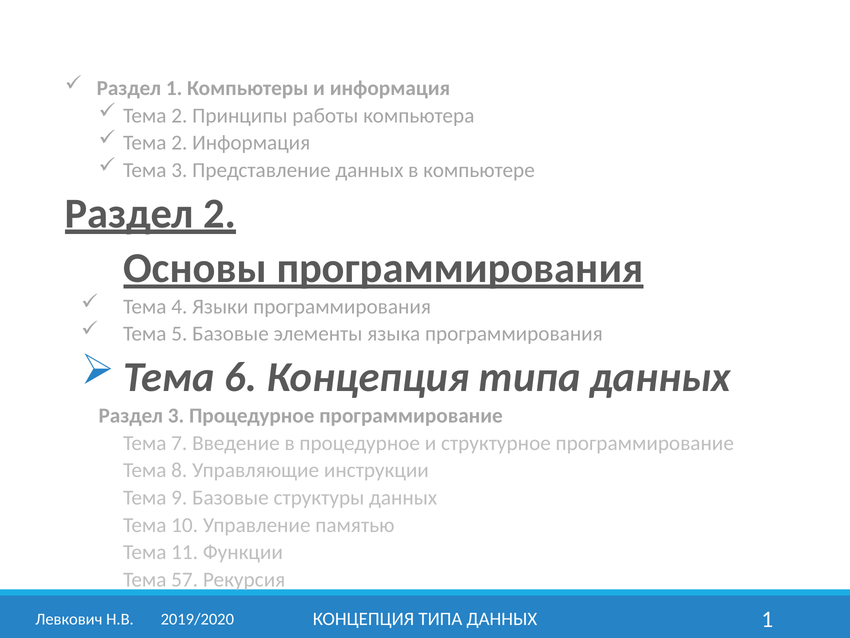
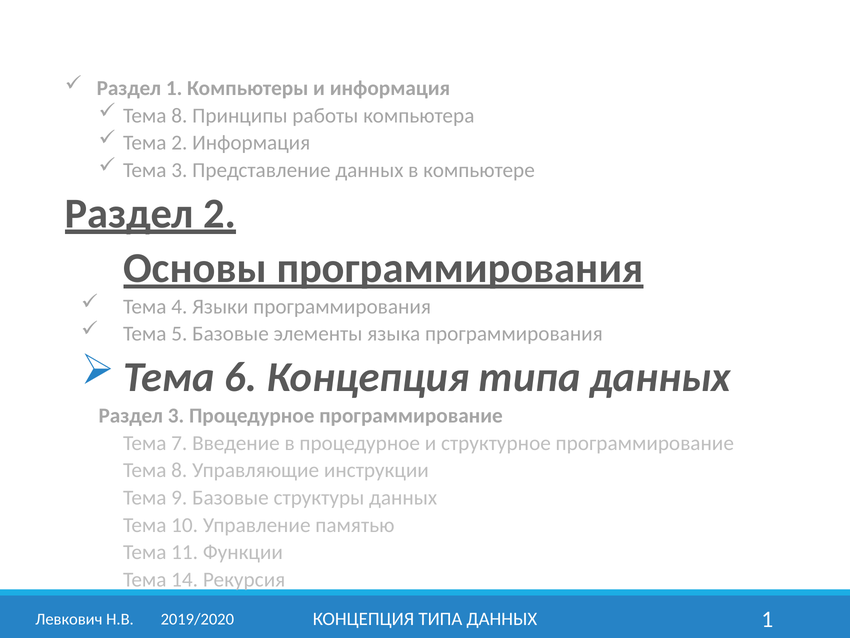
2: 2 -> 8 (179, 116)
57: 57 -> 14 (185, 579)
